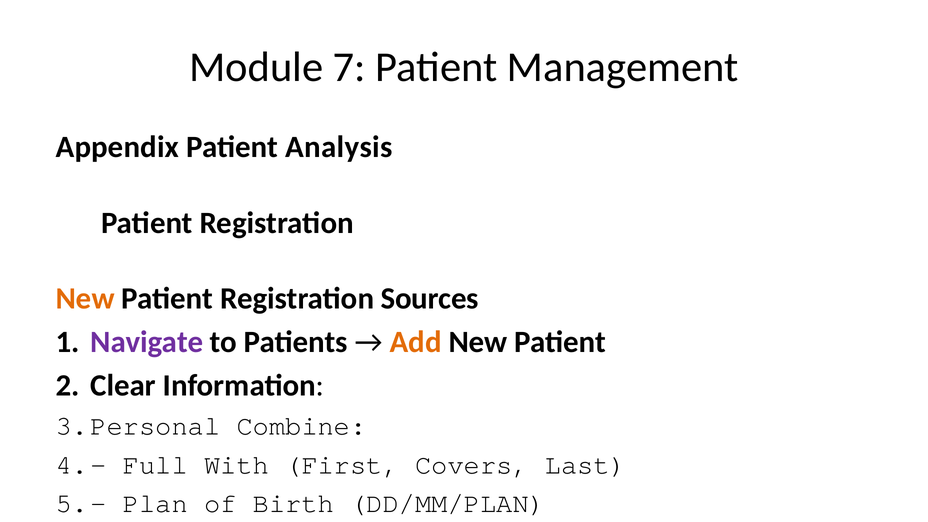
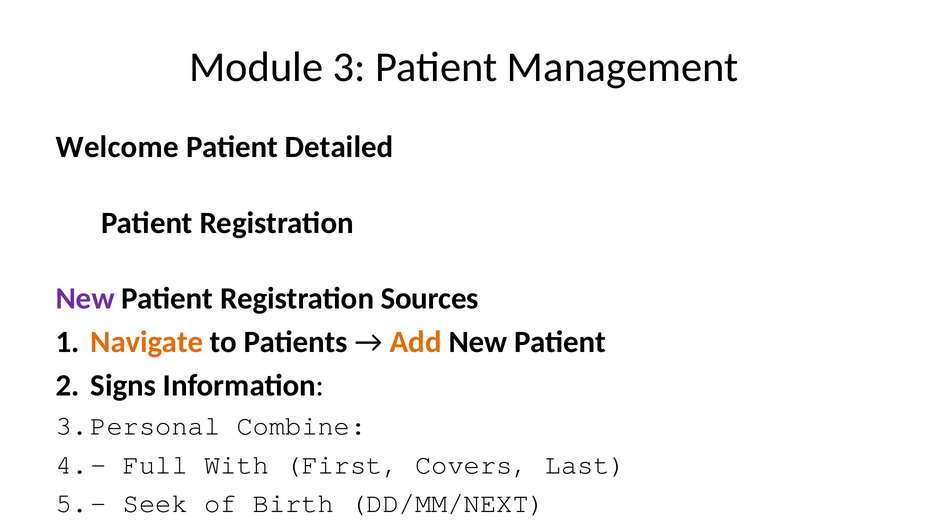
7: 7 -> 3 (349, 67)
Appendix: Appendix -> Welcome (117, 147)
Analysis: Analysis -> Detailed (339, 147)
New colour: orange -> purple (85, 299)
Navigate colour: purple -> orange (147, 342)
Clear: Clear -> Signs (123, 385)
Plan: Plan -> Seek (155, 503)
DD/MM/PLAN: DD/MM/PLAN -> DD/MM/NEXT (448, 503)
